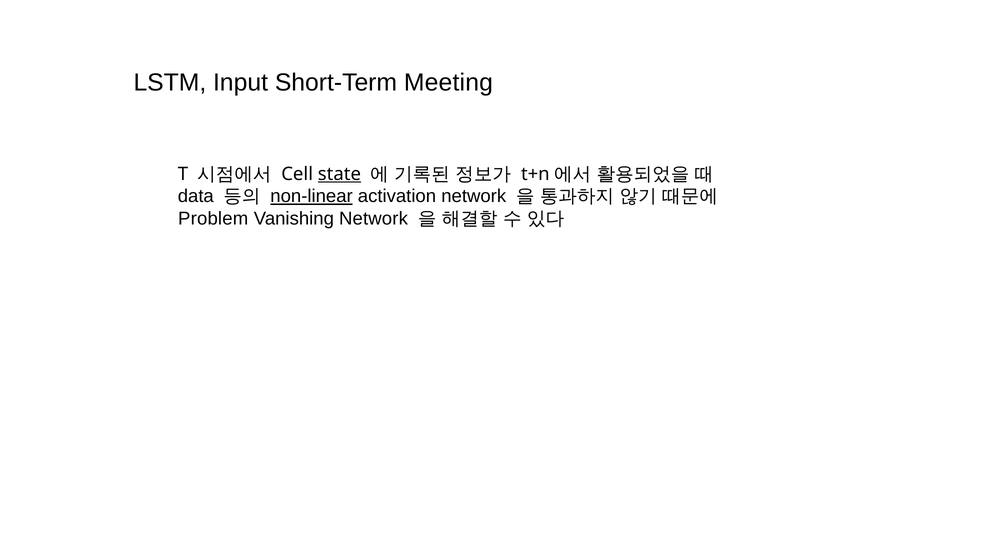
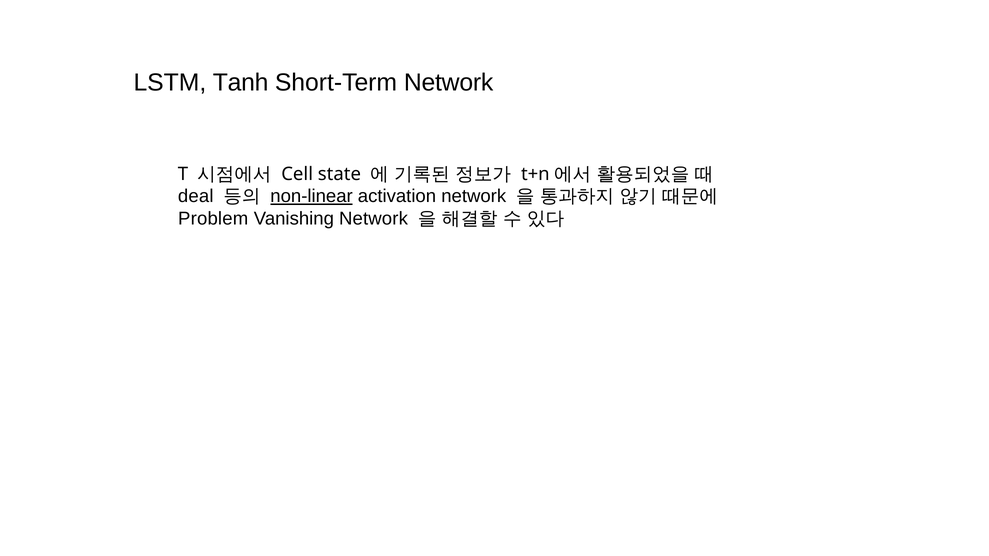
Input: Input -> Tanh (241, 83)
Short-Term Meeting: Meeting -> Network (449, 83)
state underline: present -> none (339, 174)
data: data -> deal (196, 196)
